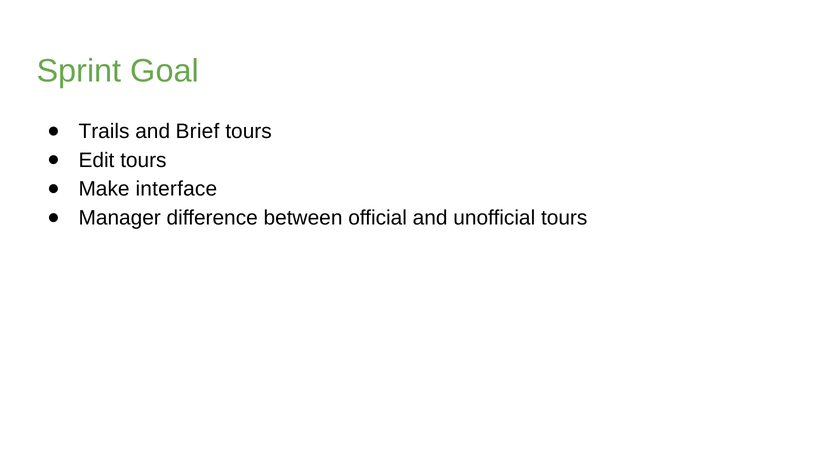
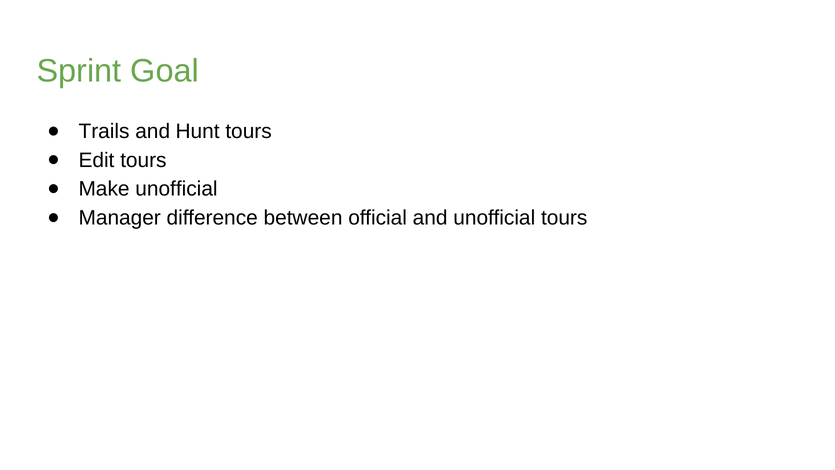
Brief: Brief -> Hunt (198, 131)
Make interface: interface -> unofficial (176, 189)
